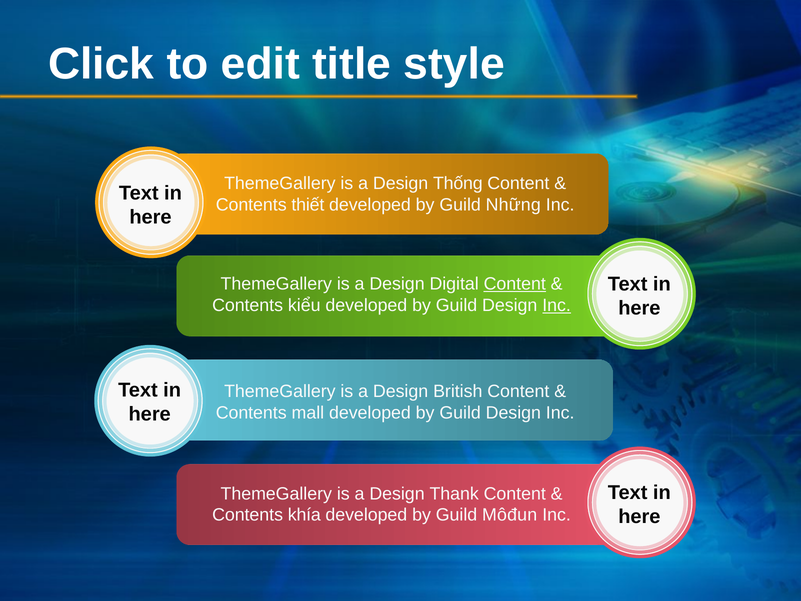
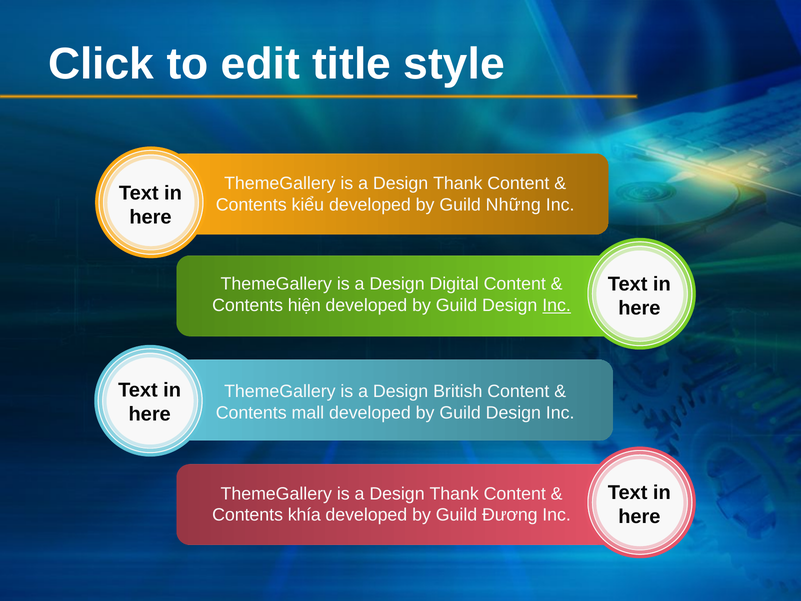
Thống: Thống -> Thank (458, 184)
thiết: thiết -> kiểu (308, 205)
Content underline: present -> none (515, 284)
kiểu: kiểu -> hiện (304, 305)
Môđun: Môđun -> Đương (510, 515)
